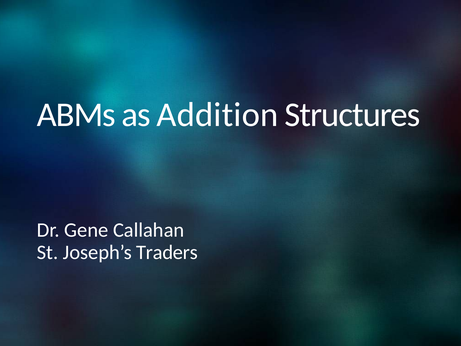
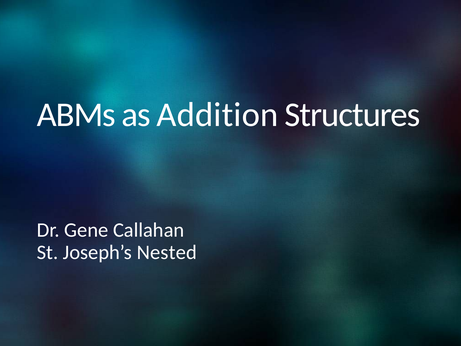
Traders: Traders -> Nested (167, 252)
